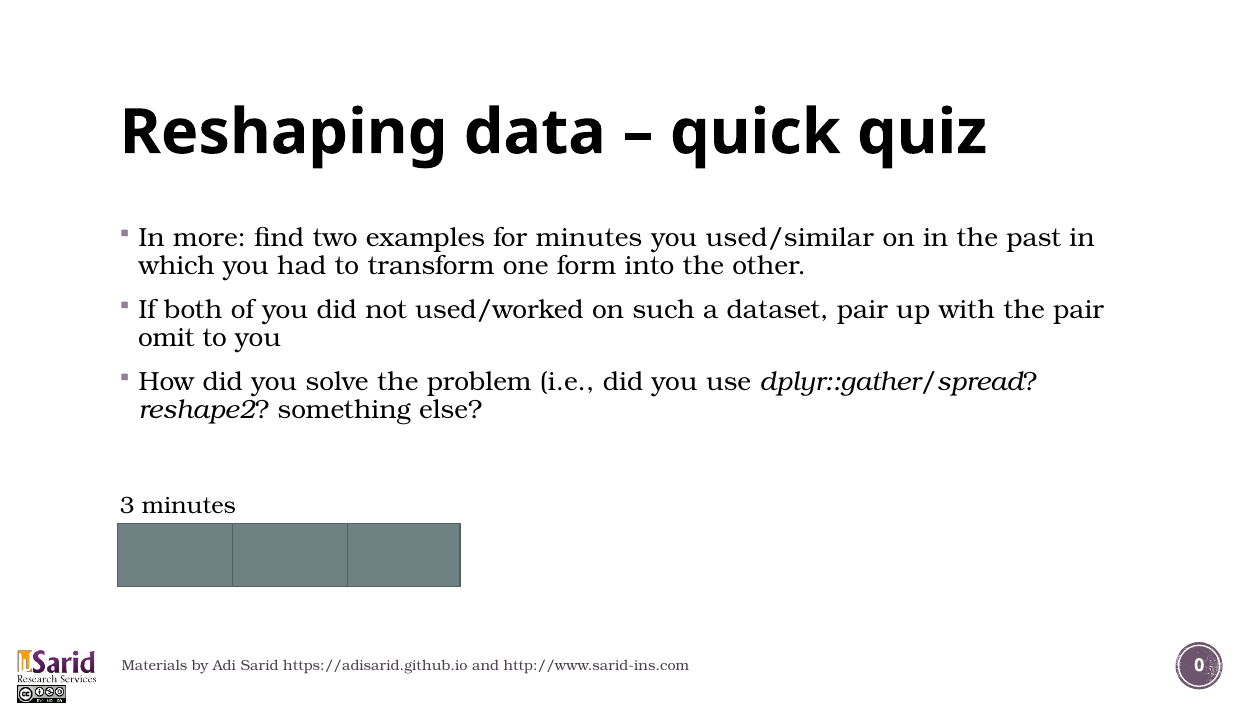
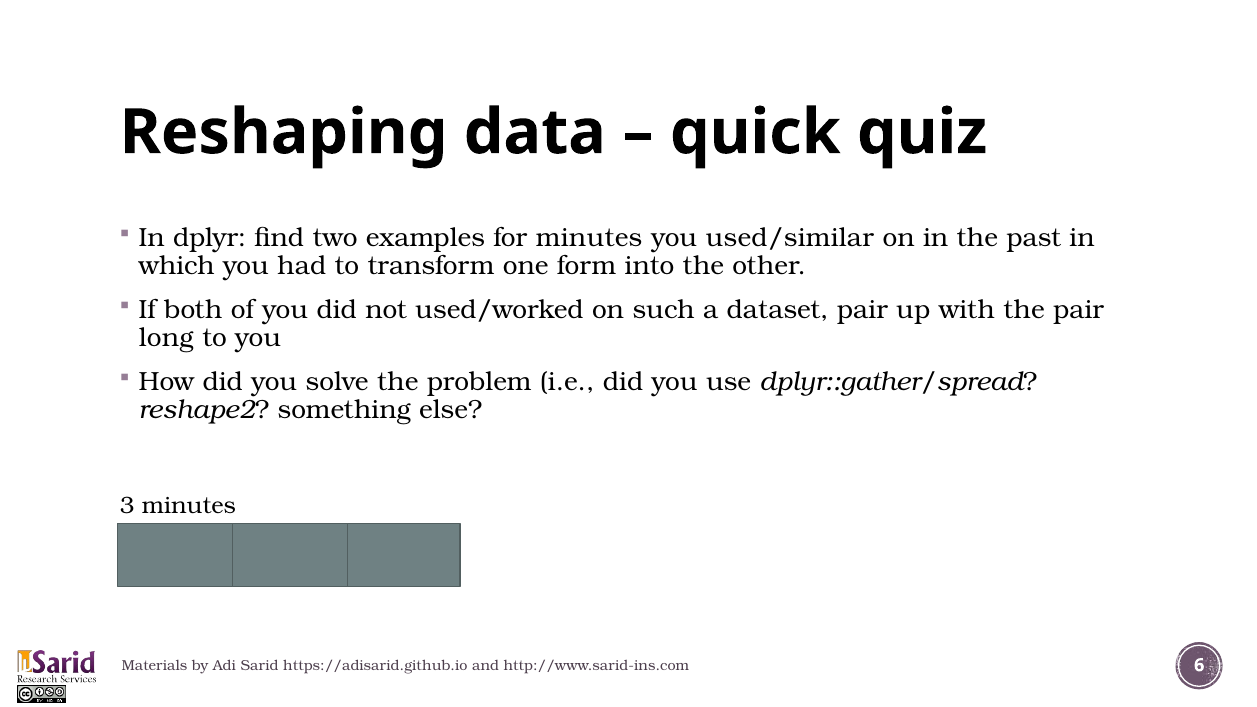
more: more -> dplyr (210, 237)
omit: omit -> long (166, 338)
0: 0 -> 6 (1199, 665)
